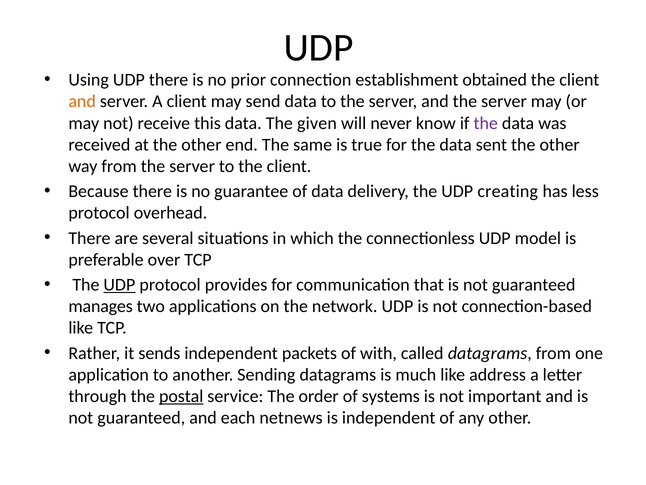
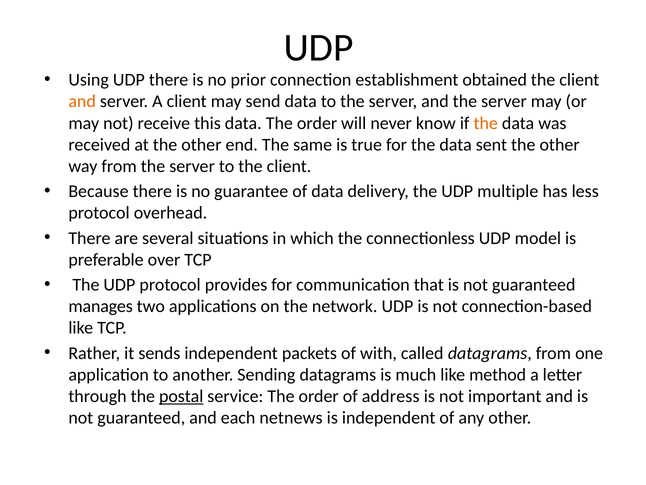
data The given: given -> order (317, 123)
the colour: purple -> orange (486, 123)
creating: creating -> multiple (508, 191)
UDP underline: present -> none (119, 284)
address: address -> method (498, 374)
systems: systems -> address (391, 396)
